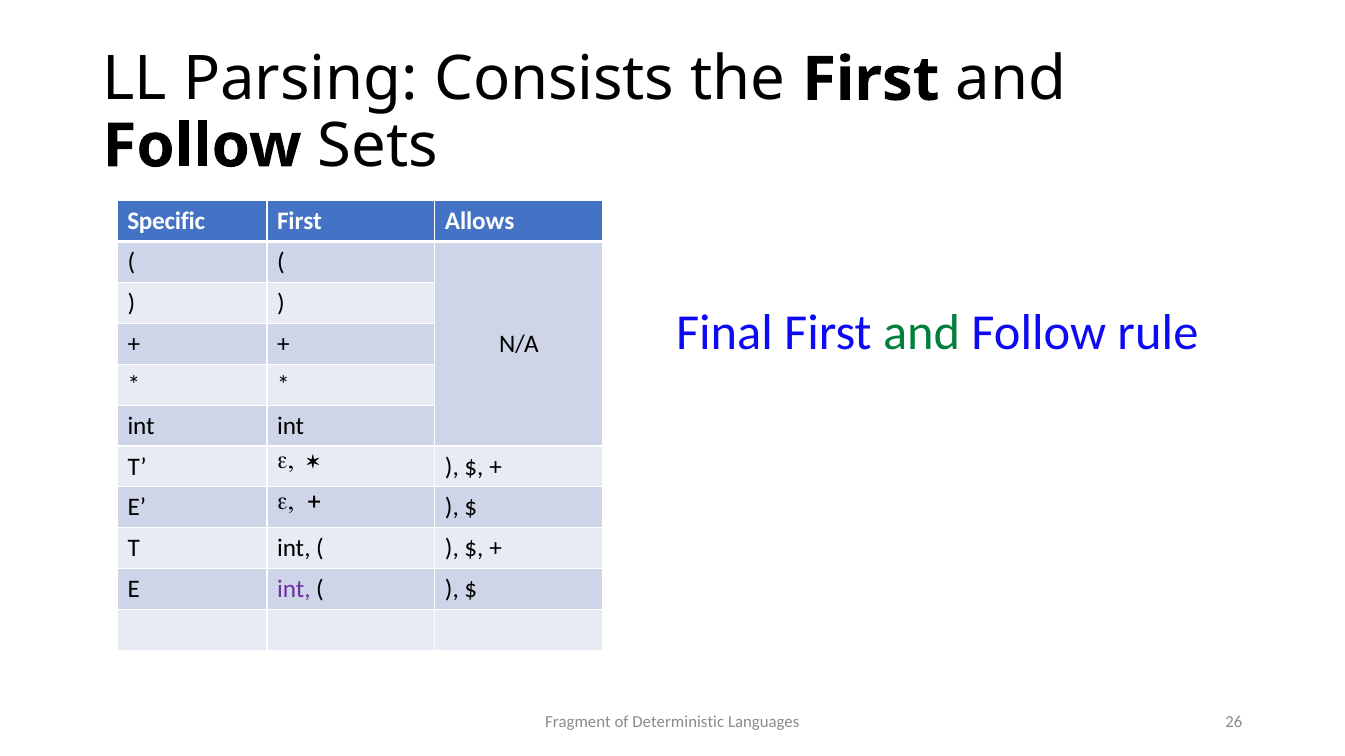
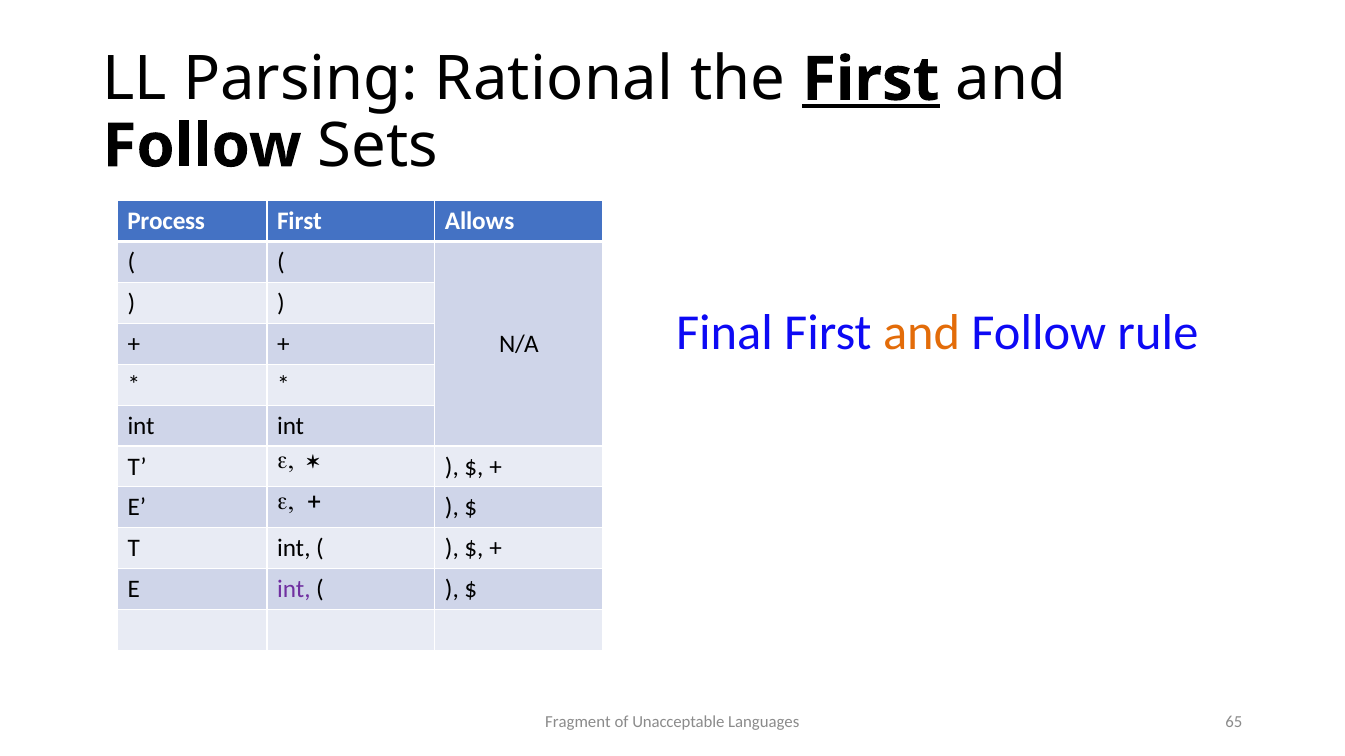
Consists: Consists -> Rational (554, 80)
First underline: none -> present (871, 80)
Specific: Specific -> Process (166, 222)
and colour: green -> orange (922, 333)
Deterministic: Deterministic -> Unacceptable (678, 722)
26: 26 -> 65 (1234, 722)
